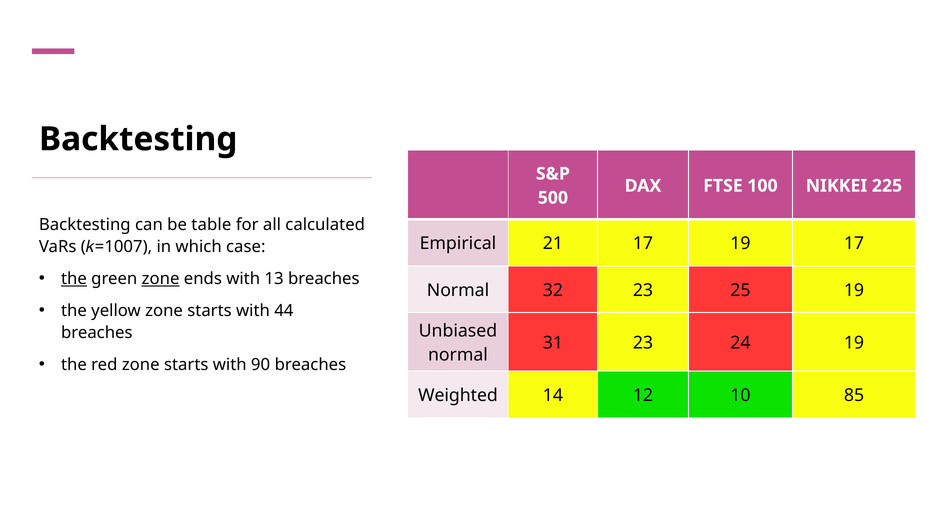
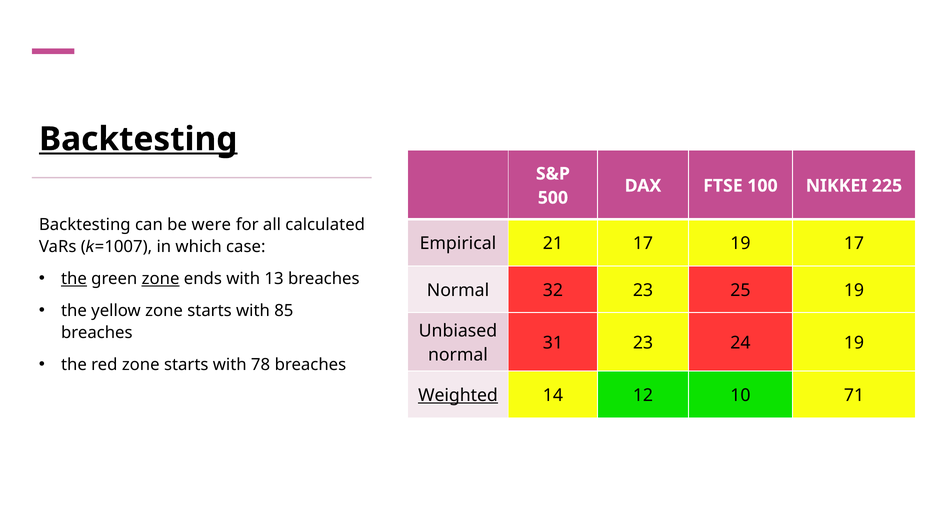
Backtesting underline: none -> present (138, 139)
table: table -> were (211, 225)
44: 44 -> 85 (284, 311)
90: 90 -> 78 (261, 365)
Weighted underline: none -> present (458, 395)
85: 85 -> 71 (854, 395)
